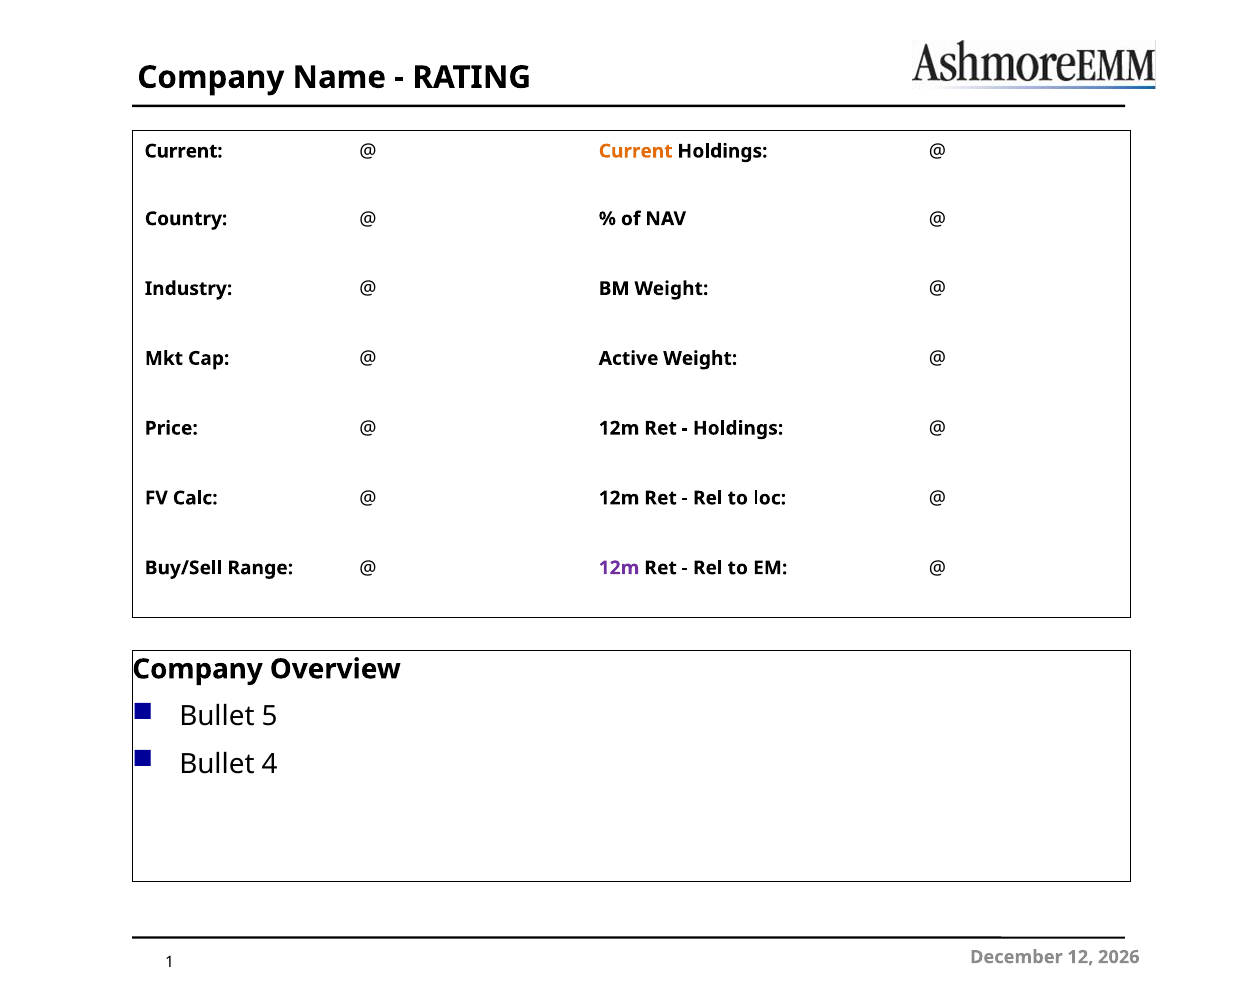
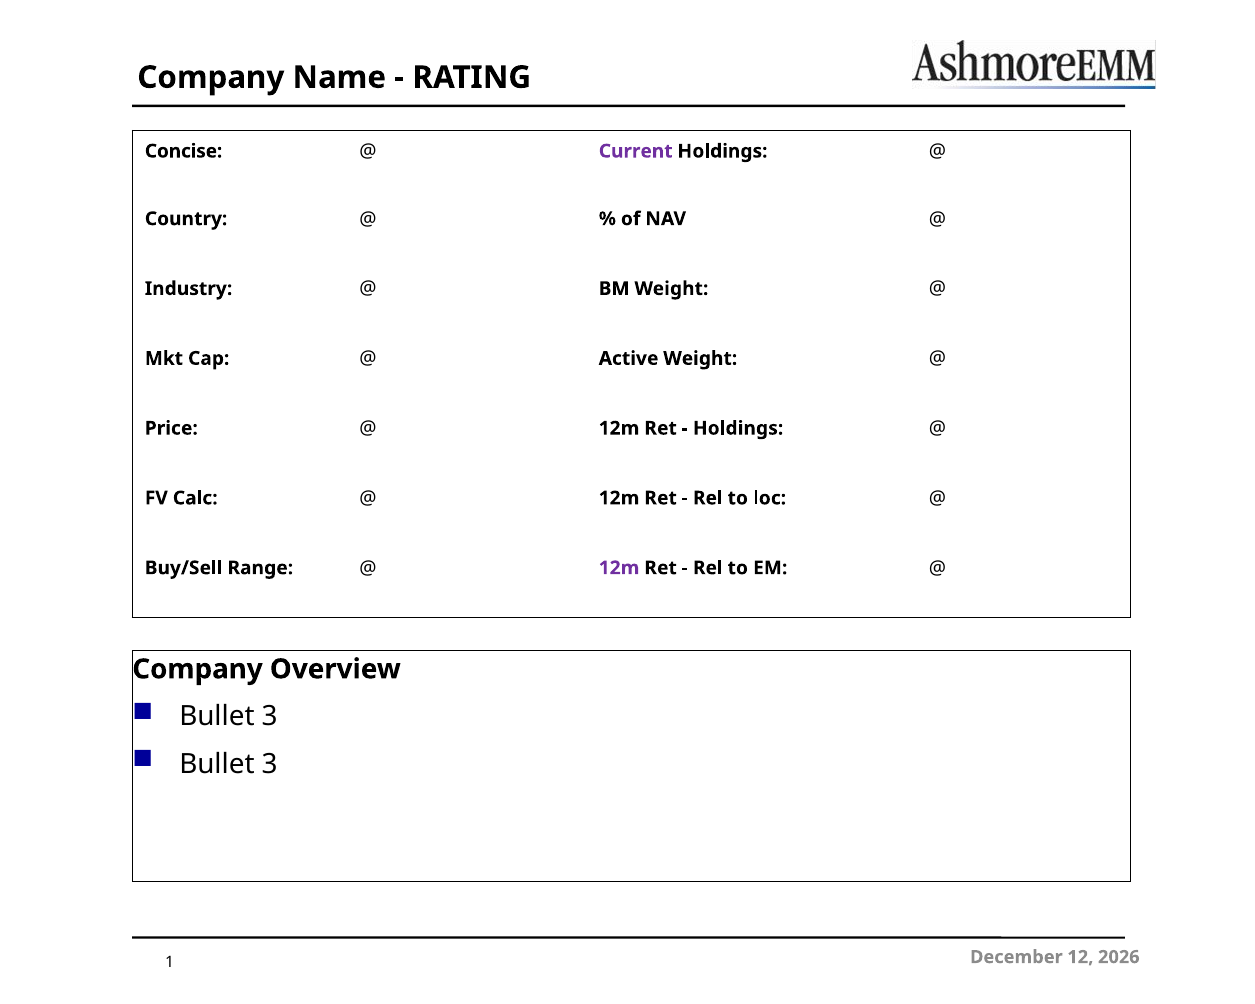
Current: Current -> Concise (184, 151)
Current colour: orange -> purple (636, 151)
5: 5 -> 3 (270, 717)
4: 4 -> 3 (270, 764)
